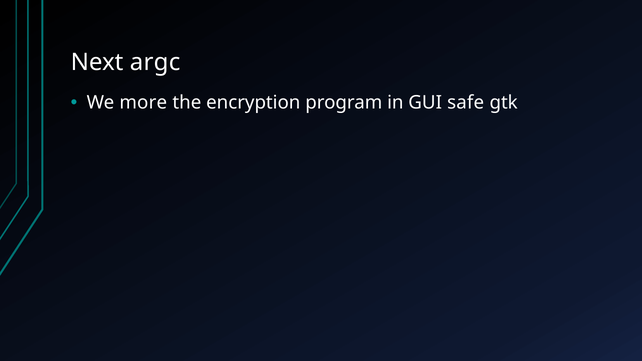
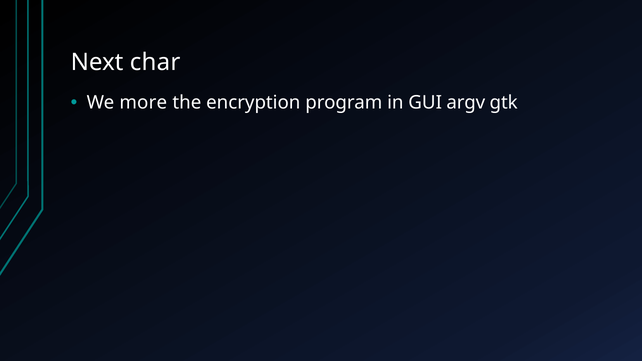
argc: argc -> char (155, 63)
safe: safe -> argv (466, 103)
